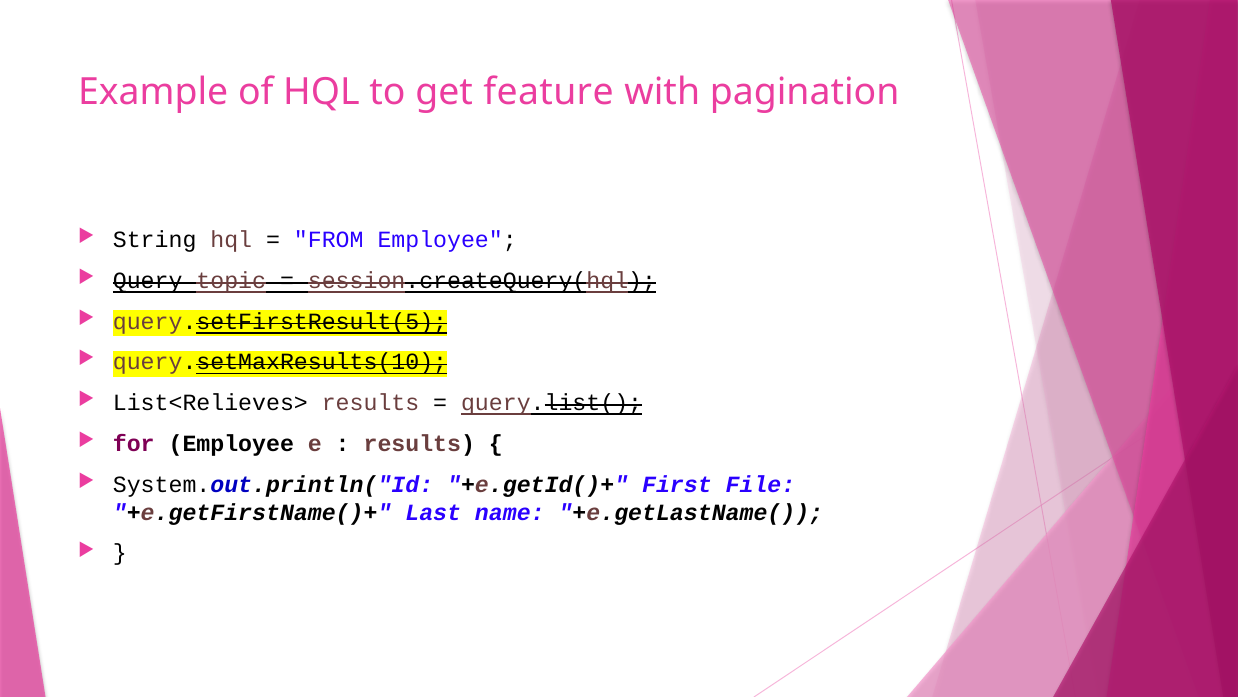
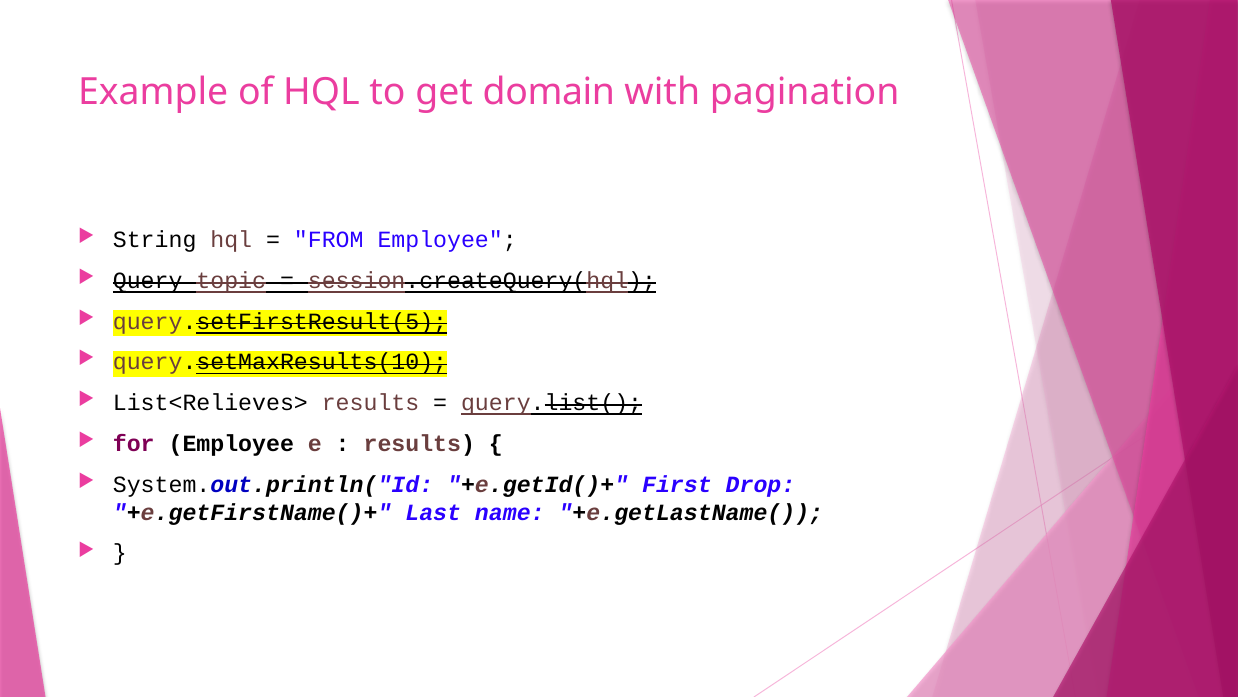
feature: feature -> domain (549, 92)
File: File -> Drop (761, 484)
